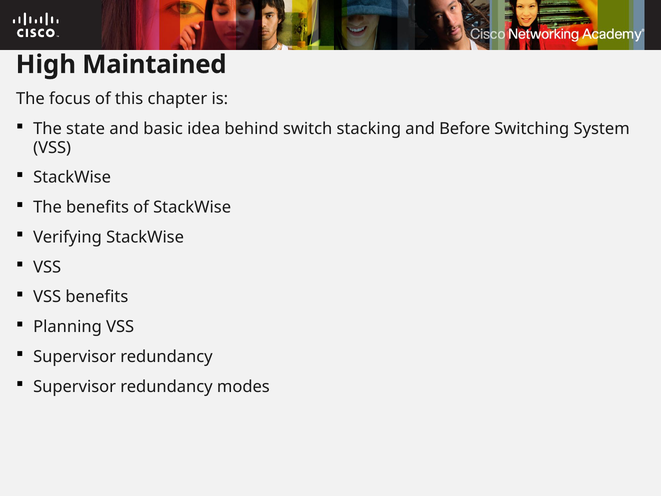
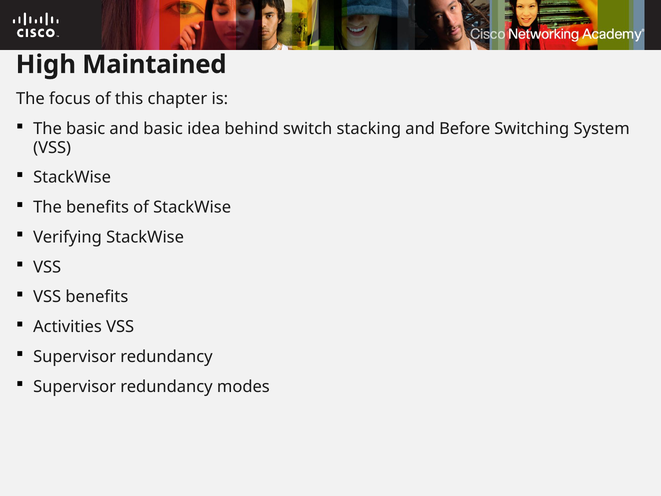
The state: state -> basic (86, 129)
Planning: Planning -> Activities (68, 327)
